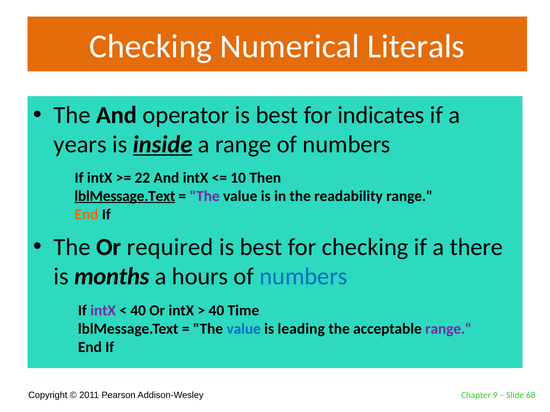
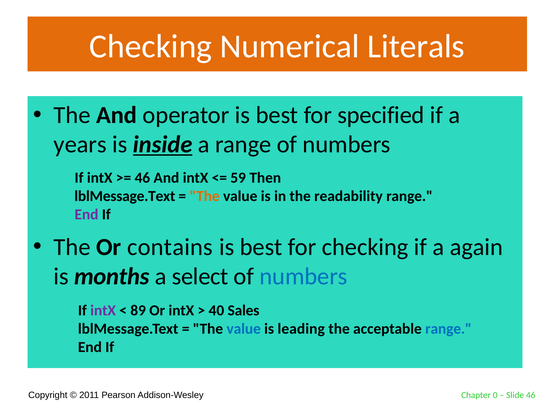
indicates: indicates -> specified (381, 115)
22: 22 -> 46 (142, 178)
10: 10 -> 59 (238, 178)
lblMessage.Text underline: present -> none (125, 196)
The colour: purple -> orange (205, 196)
End colour: orange -> purple (87, 215)
required: required -> contains (170, 247)
there: there -> again (476, 247)
hours: hours -> select (200, 277)
40: 40 -> 89 (138, 311)
Time: Time -> Sales (243, 311)
range colour: purple -> blue (448, 329)
9: 9 -> 0 (495, 396)
Slide 68: 68 -> 46 (531, 396)
